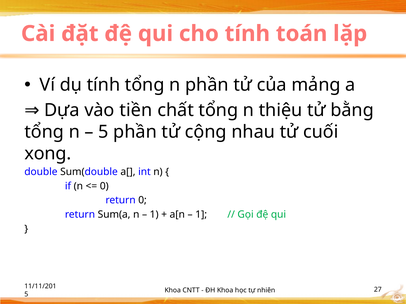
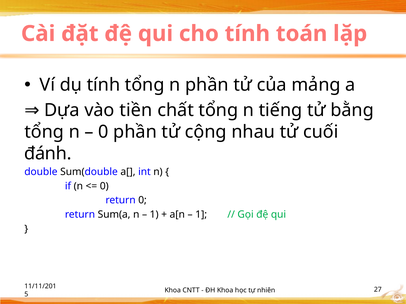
thiệu: thiệu -> tiếng (281, 110)
5: 5 -> 0 (103, 132)
xong: xong -> đánh (48, 154)
